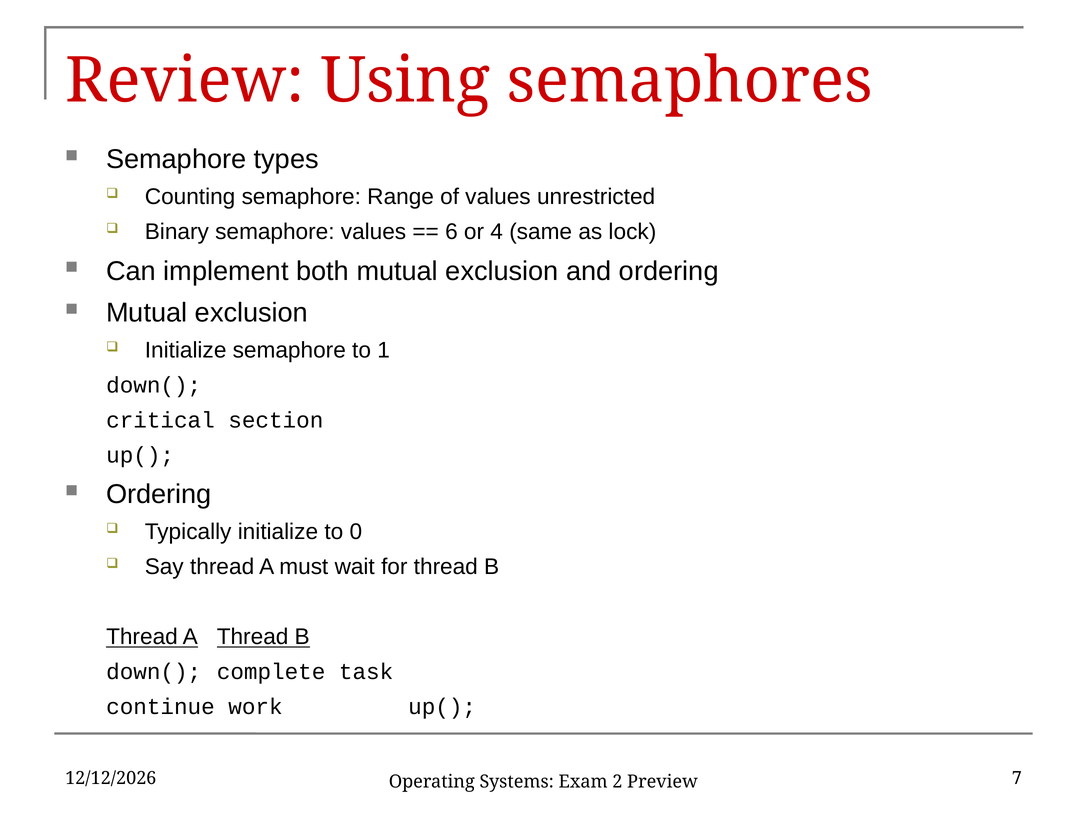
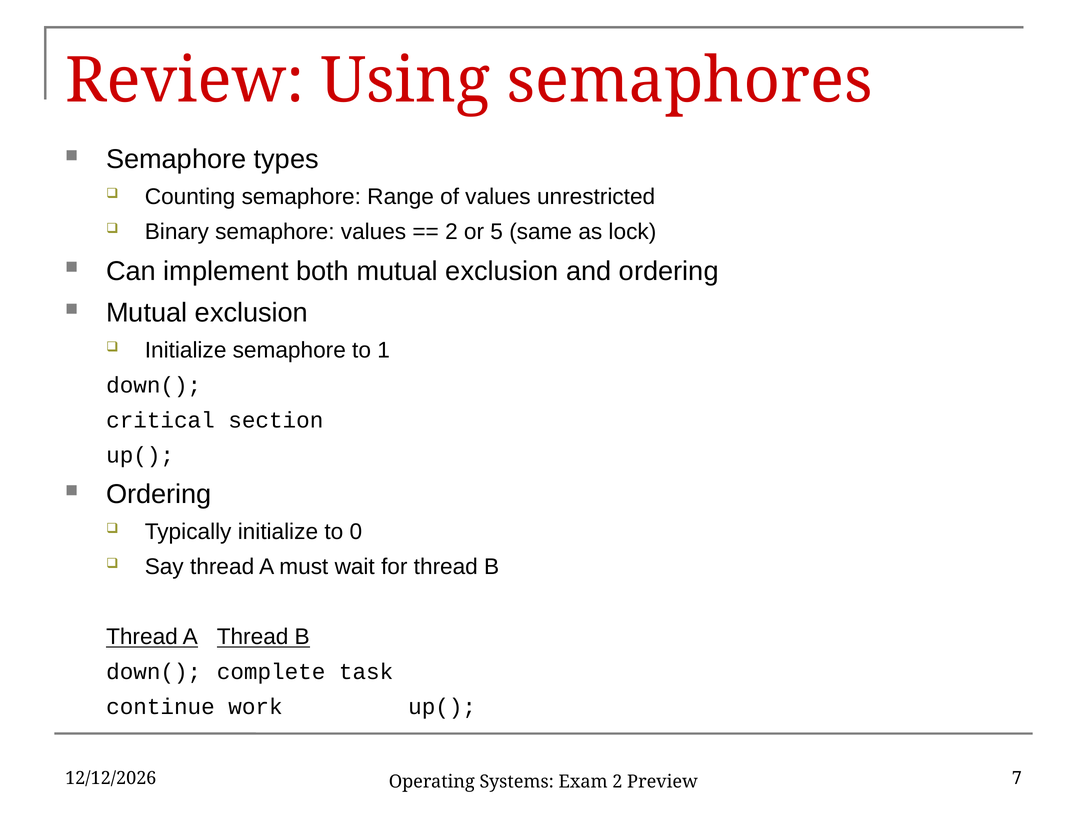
6: 6 -> 2 (451, 232)
4: 4 -> 5 (497, 232)
